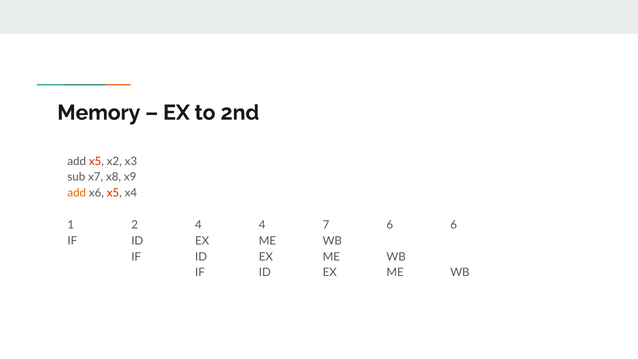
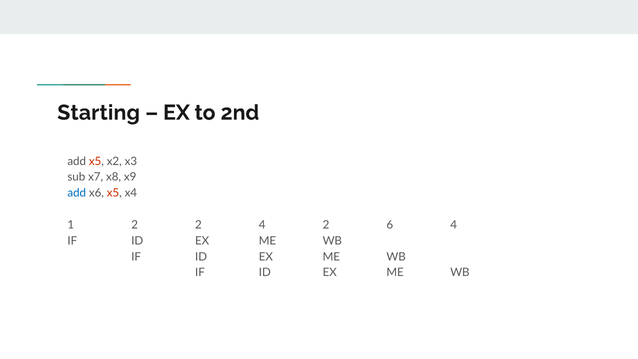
Memory: Memory -> Starting (99, 113)
add colour: orange -> blue (77, 193)
2 4: 4 -> 2 (198, 225)
4 7: 7 -> 2 (326, 225)
6 6: 6 -> 4 (454, 225)
